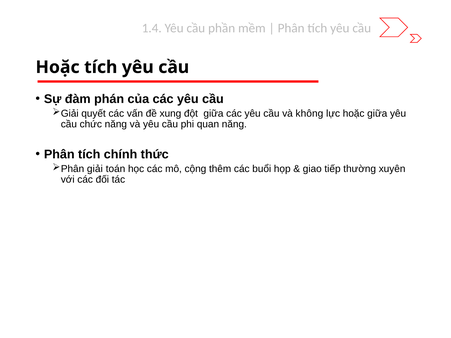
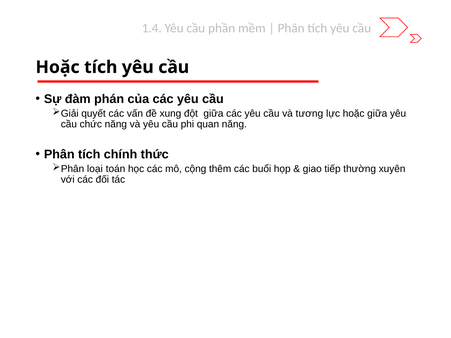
không: không -> tương (309, 114)
giải: giải -> loại (95, 169)
